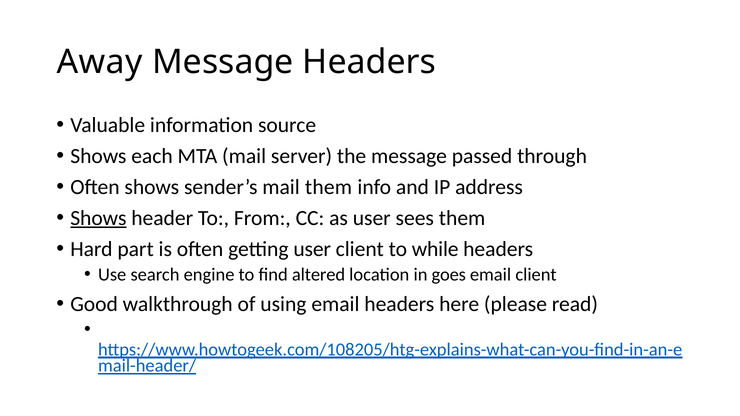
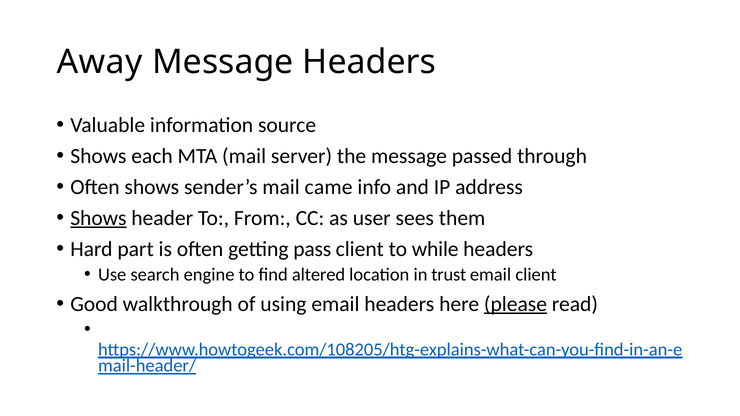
mail them: them -> came (329, 187)
getting user: user -> pass (312, 249)
goes: goes -> trust (449, 275)
please underline: none -> present (515, 304)
